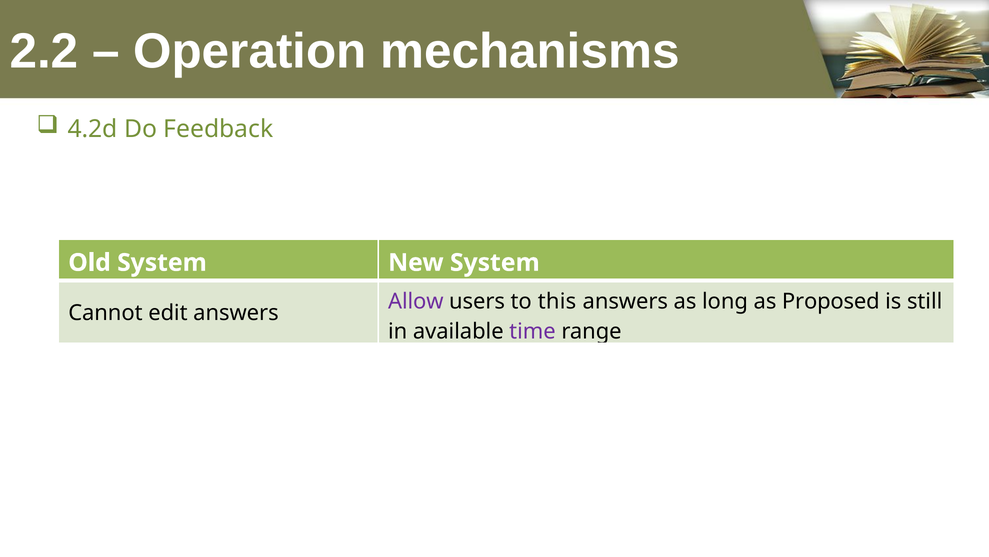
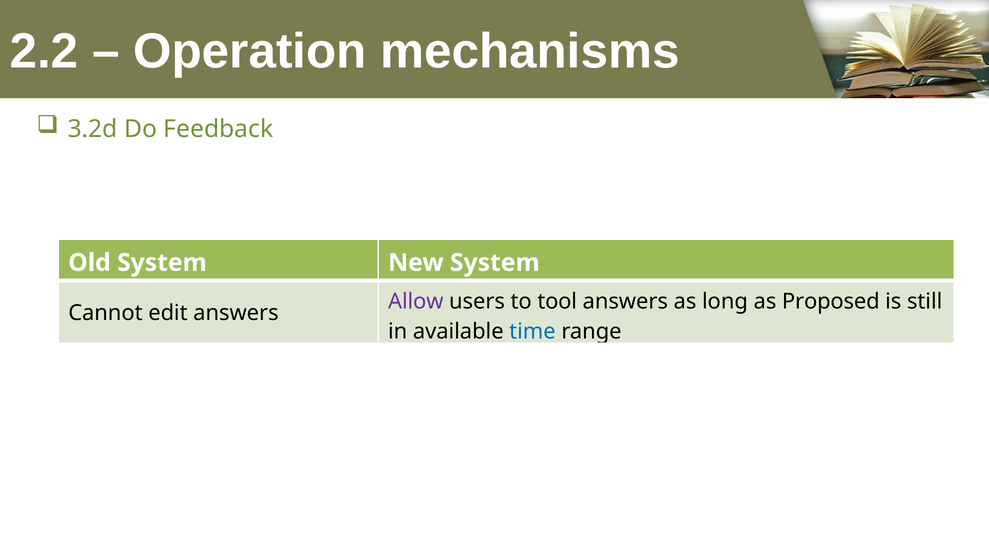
4.2d: 4.2d -> 3.2d (93, 129)
this: this -> tool (557, 301)
time colour: purple -> blue (532, 331)
